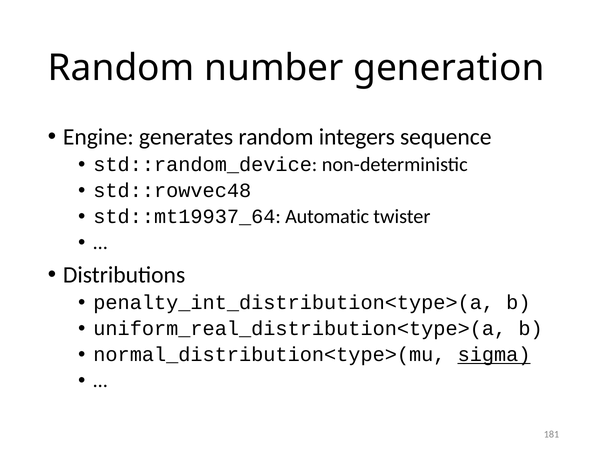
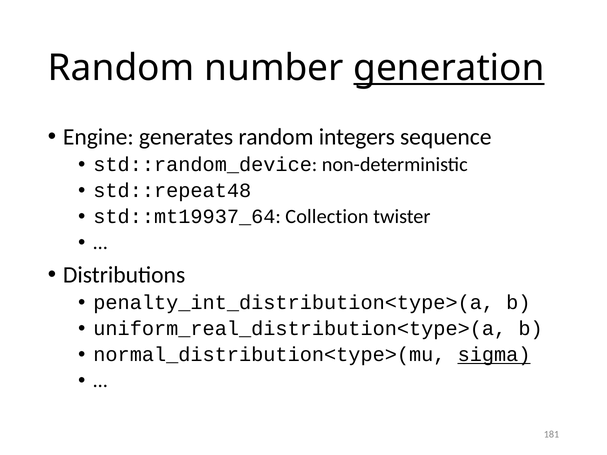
generation underline: none -> present (449, 68)
std::rowvec48: std::rowvec48 -> std::repeat48 (172, 191)
Automatic: Automatic -> Collection (327, 217)
